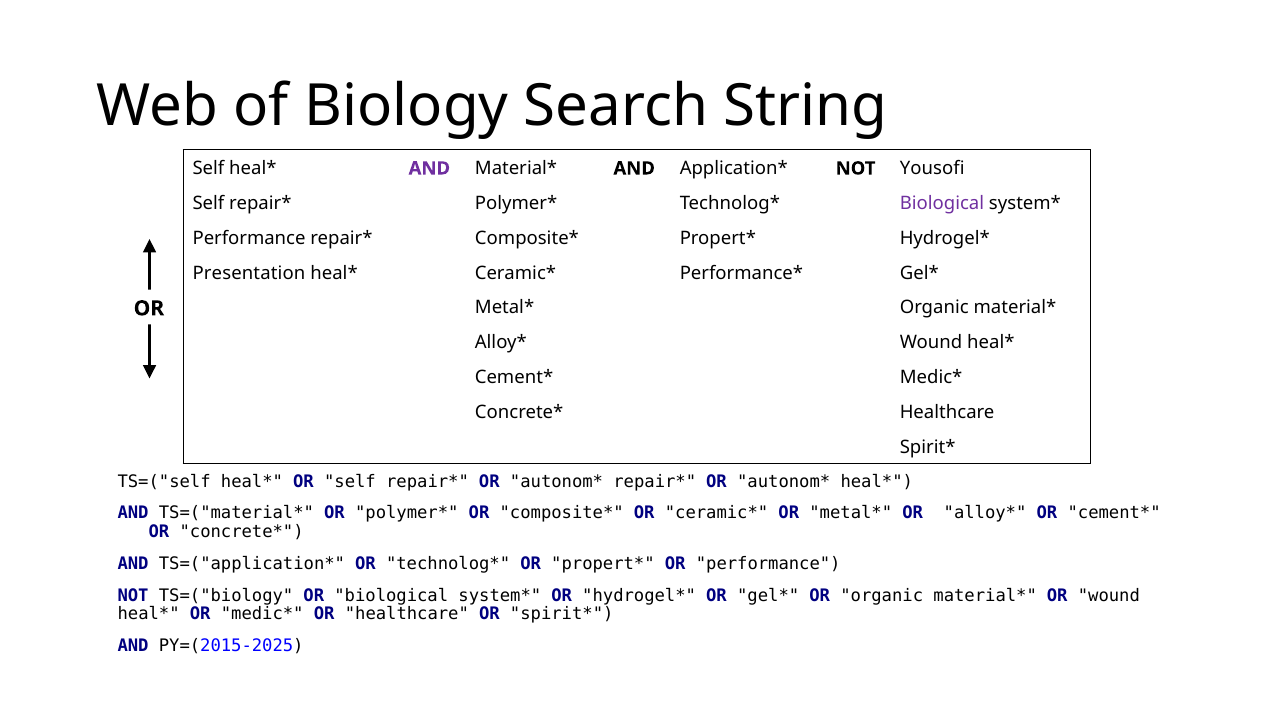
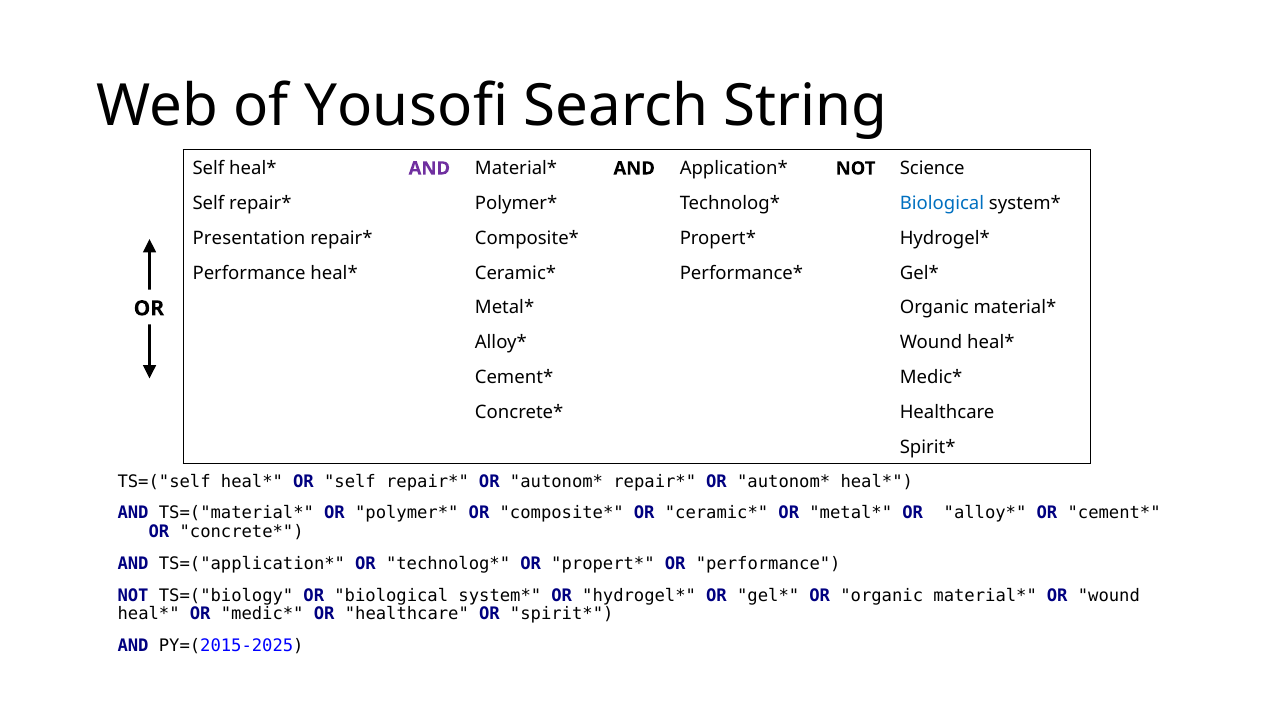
Biology: Biology -> Yousofi (406, 107)
Yousofi: Yousofi -> Science (932, 168)
Biological colour: purple -> blue (942, 203)
Performance: Performance -> Presentation (249, 238)
Presentation: Presentation -> Performance (249, 273)
